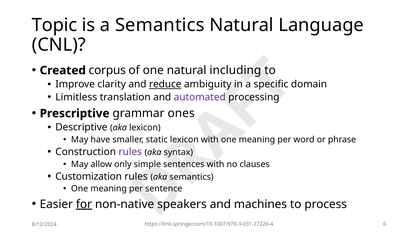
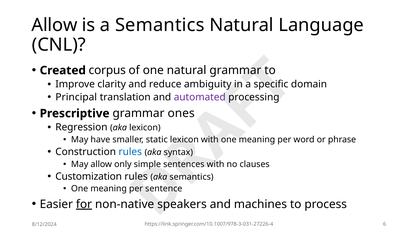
Topic: Topic -> Allow (55, 25)
natural including: including -> grammar (235, 70)
reduce underline: present -> none (165, 84)
Limitless: Limitless -> Principal (76, 97)
Descriptive: Descriptive -> Regression (81, 127)
rules colour: purple -> blue (130, 152)
